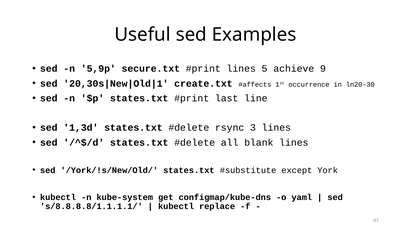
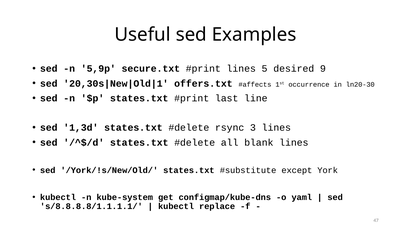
achieve: achieve -> desired (294, 69)
create.txt: create.txt -> offers.txt (203, 84)
